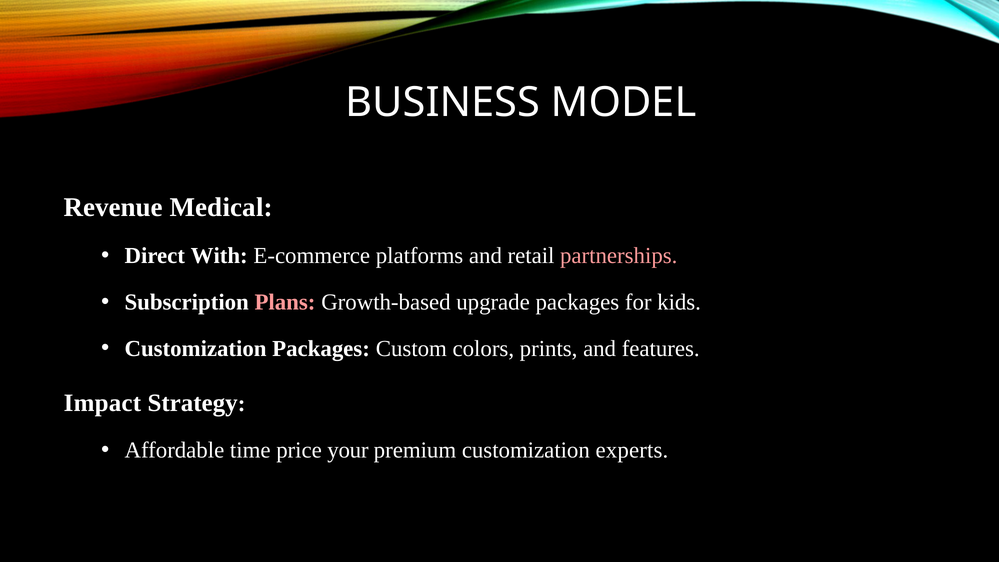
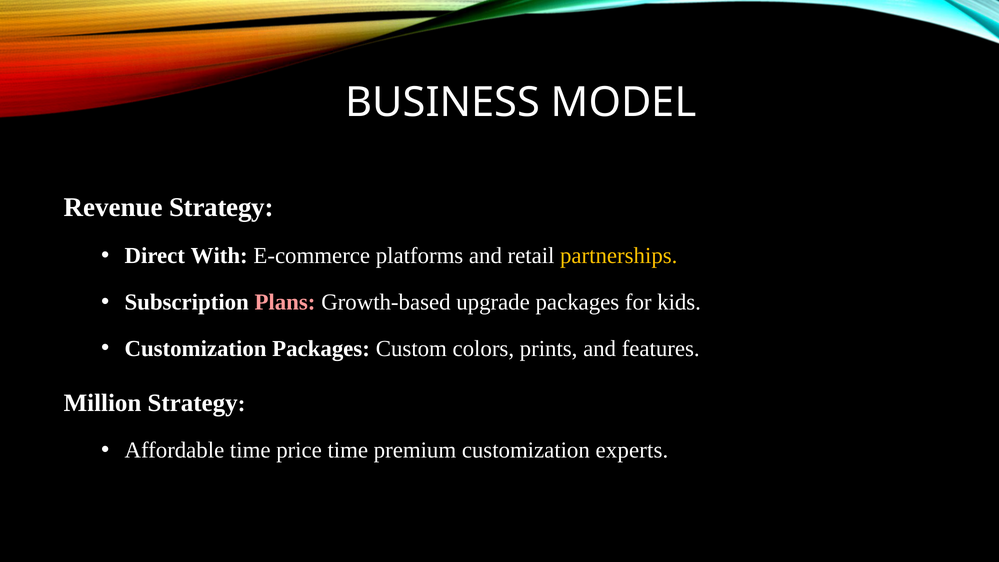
Revenue Medical: Medical -> Strategy (221, 207)
partnerships colour: pink -> yellow (619, 256)
Impact: Impact -> Million (102, 403)
price your: your -> time (348, 450)
